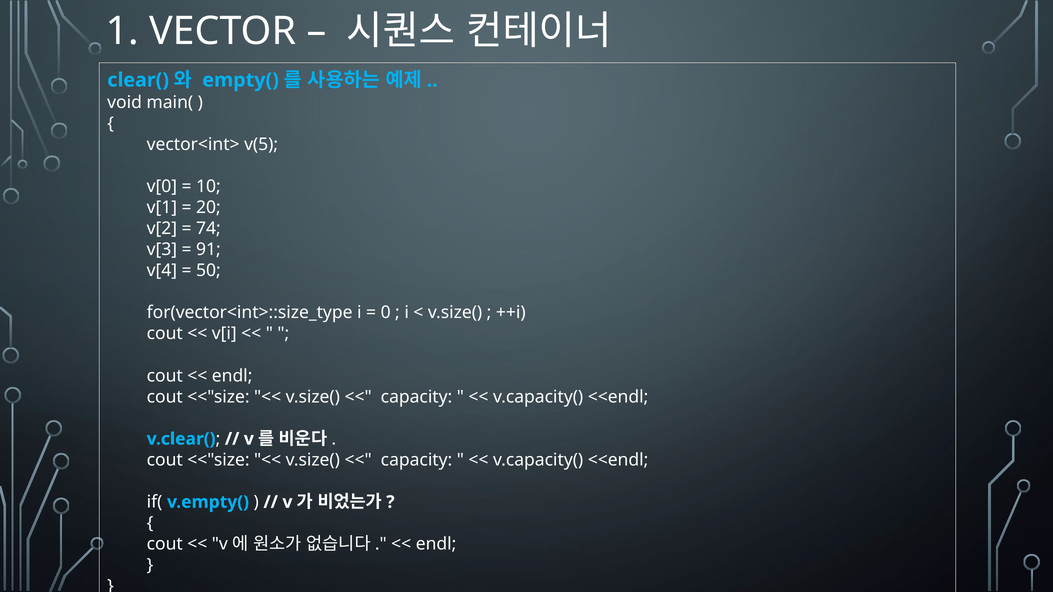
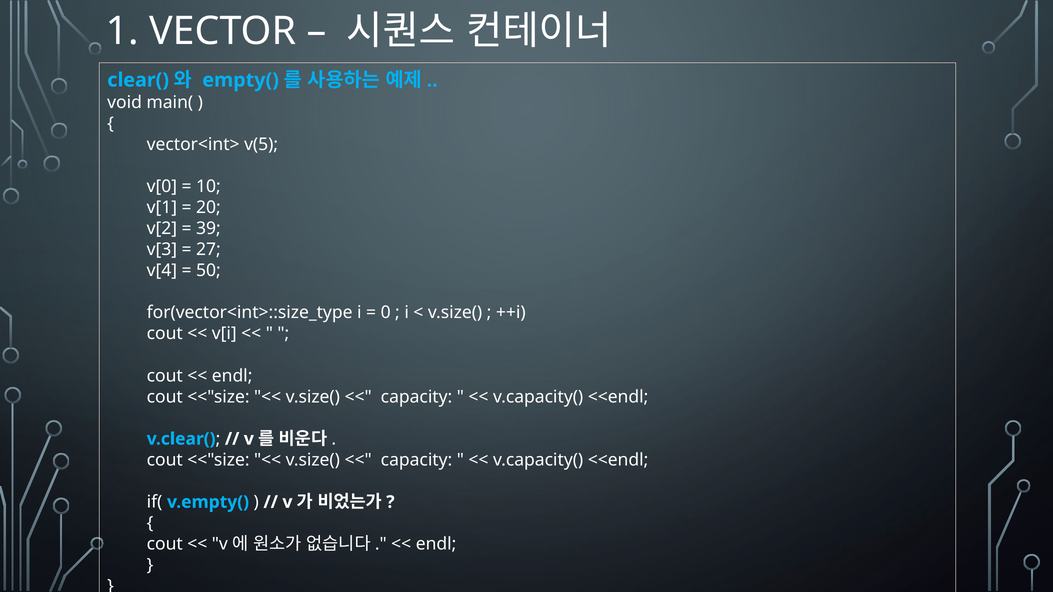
74: 74 -> 39 (208, 229)
91: 91 -> 27 (208, 250)
